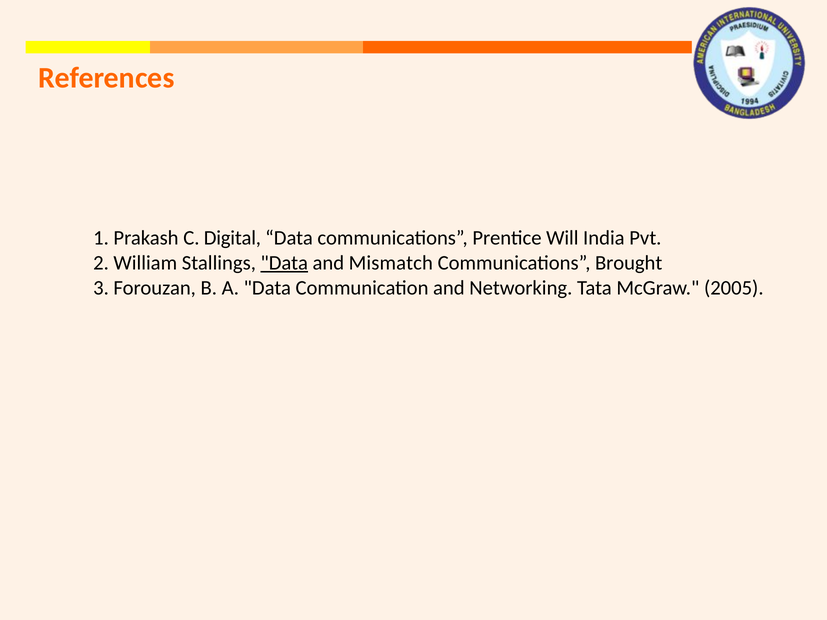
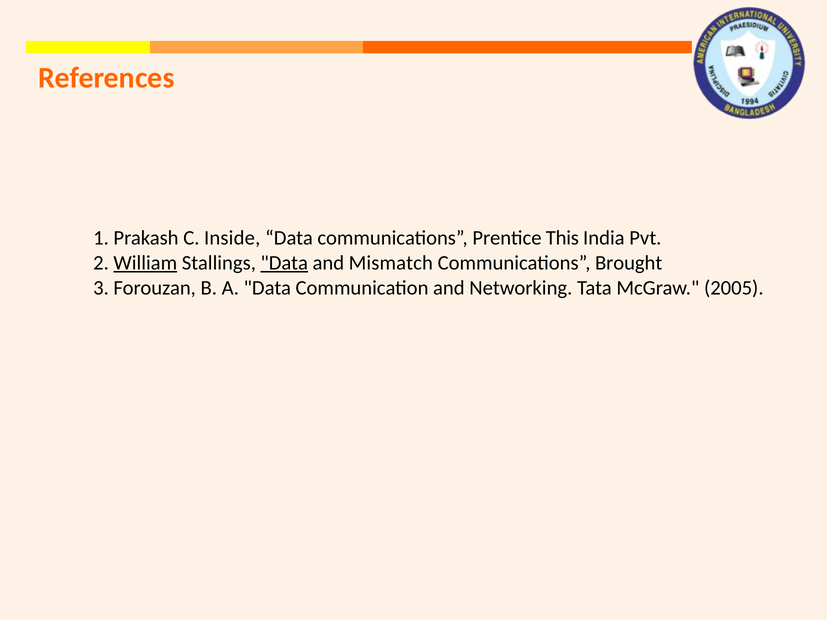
Digital: Digital -> Inside (232, 238)
Will: Will -> This (562, 238)
William underline: none -> present (145, 263)
